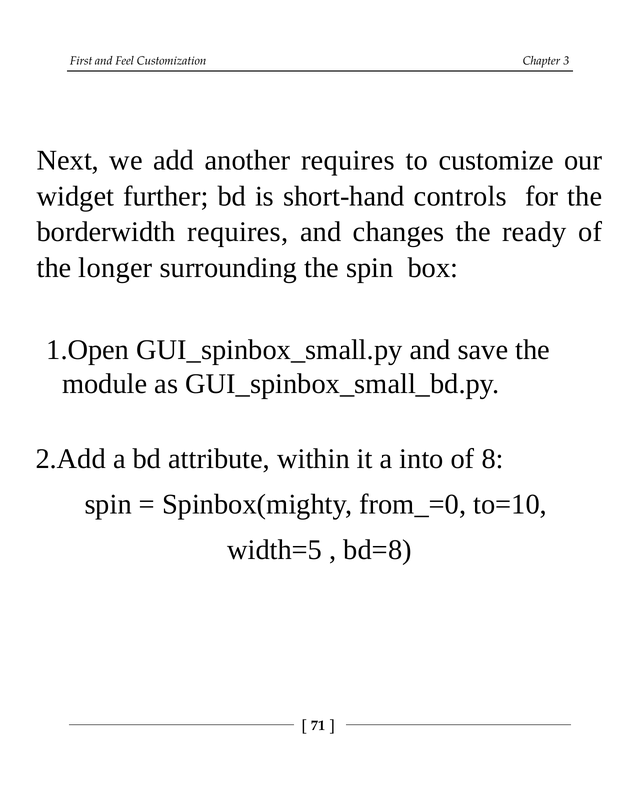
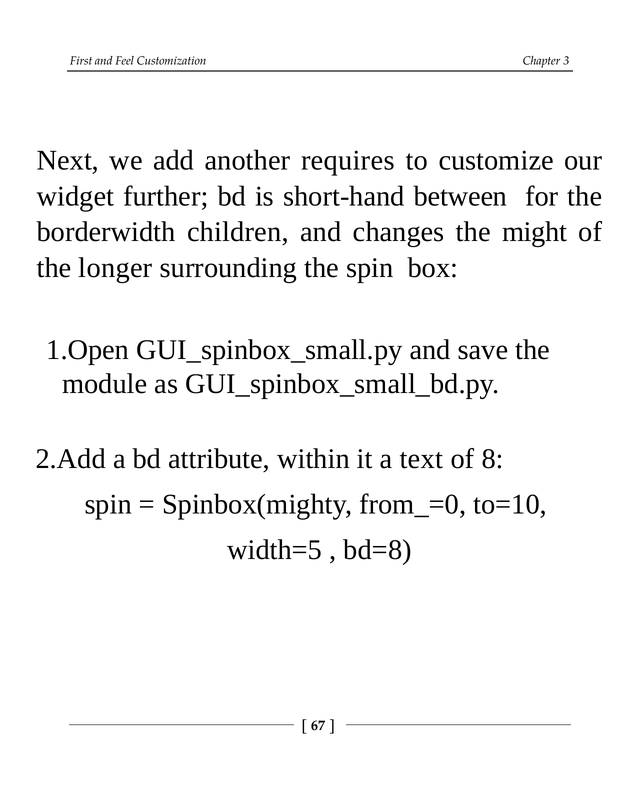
controls: controls -> between (460, 196)
borderwidth requires: requires -> children (238, 232)
ready: ready -> might (535, 232)
into: into -> text (421, 459)
71: 71 -> 67 (318, 726)
